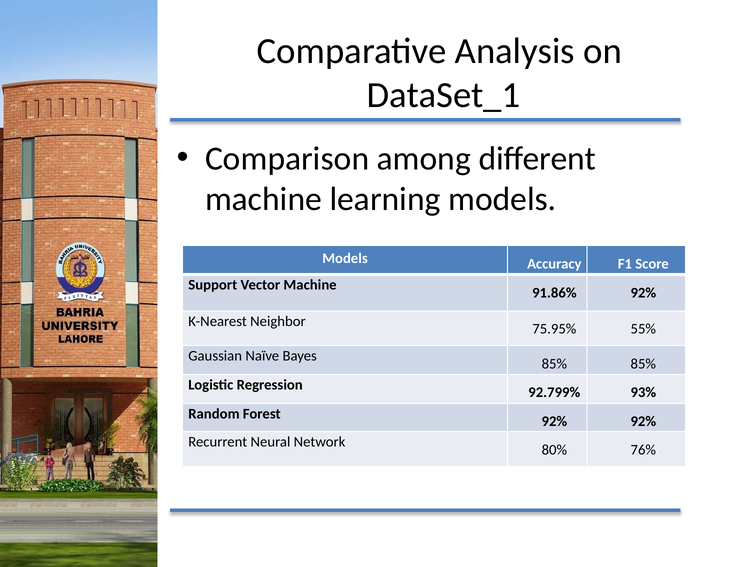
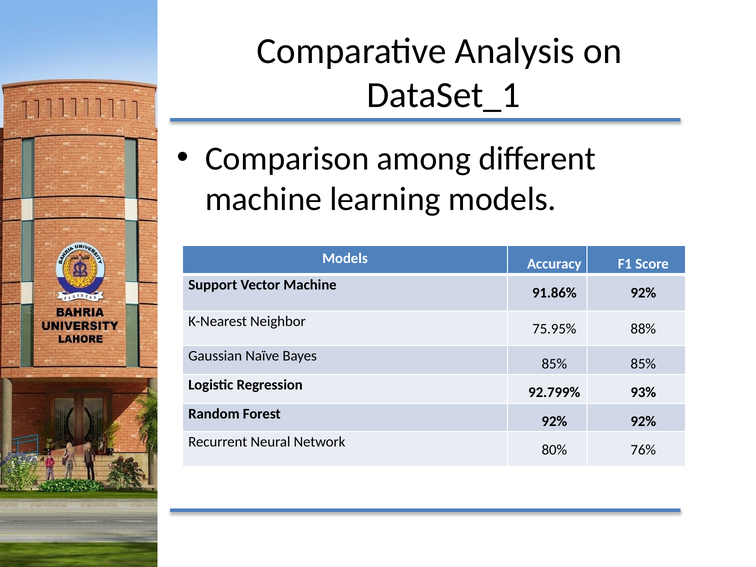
55%: 55% -> 88% (643, 329)
